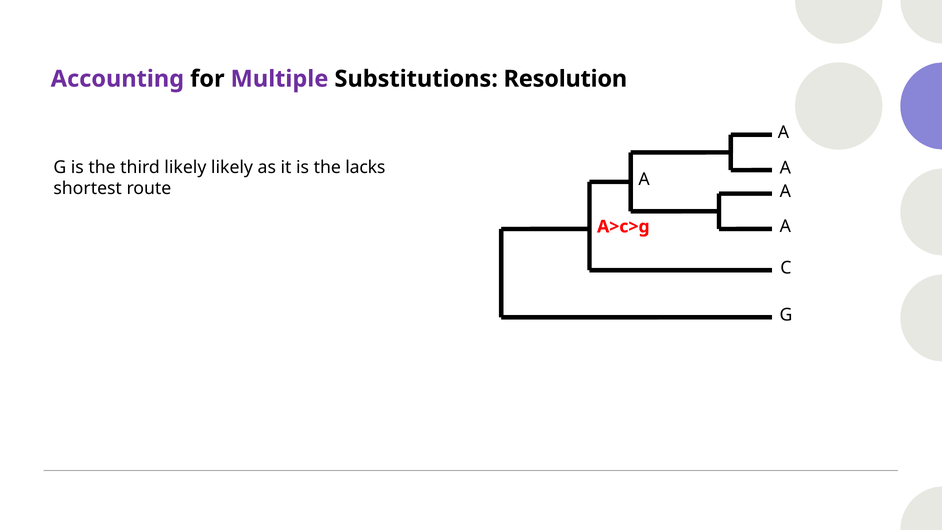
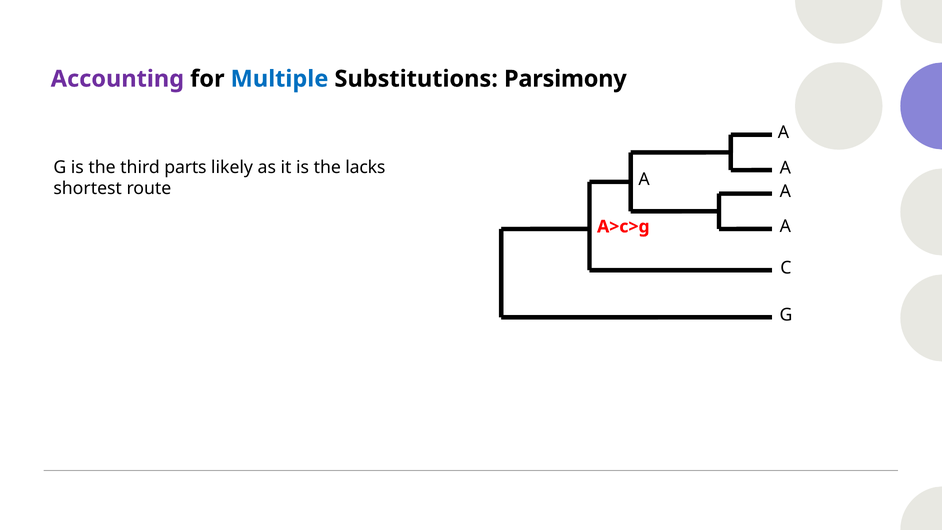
Multiple colour: purple -> blue (279, 79)
Resolution: Resolution -> Parsimony (565, 79)
third likely: likely -> parts (185, 167)
